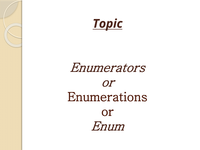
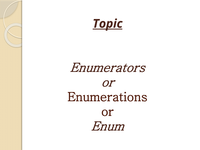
Topic underline: none -> present (108, 24)
